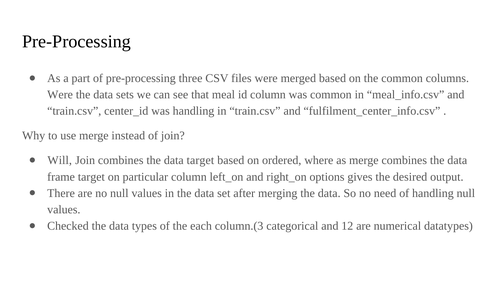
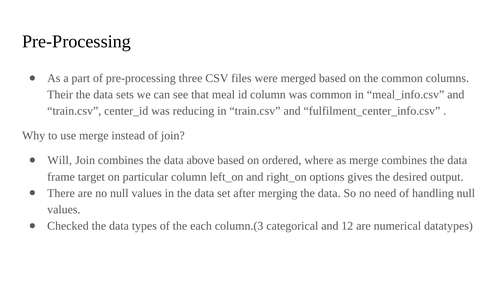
Were: Were -> Their (60, 95)
was handling: handling -> reducing (194, 111)
data target: target -> above (201, 161)
